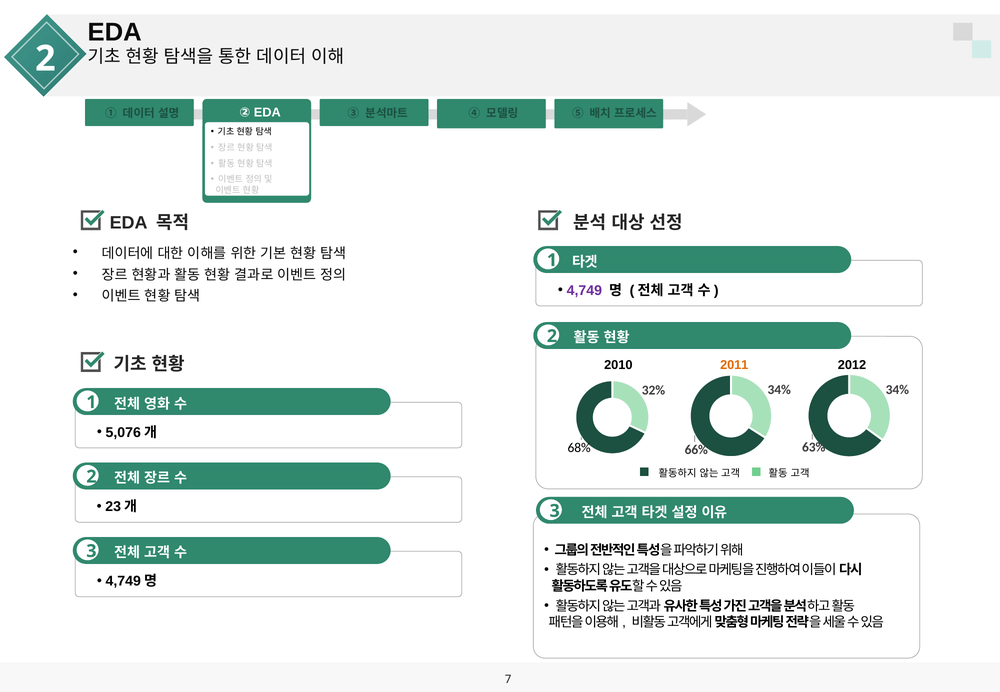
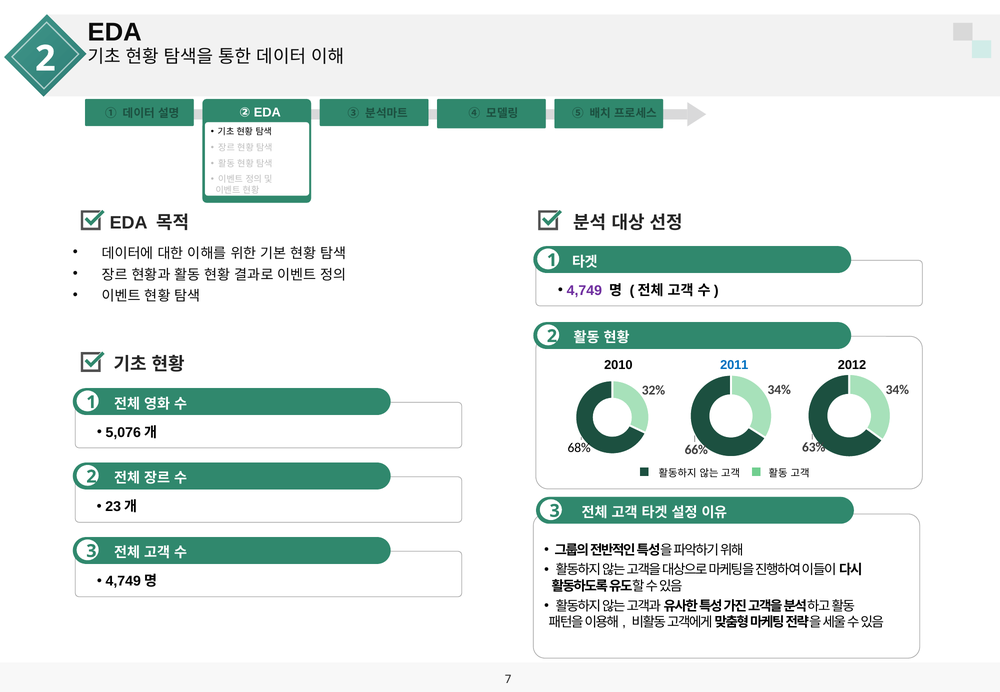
2011 colour: orange -> blue (734, 365)
